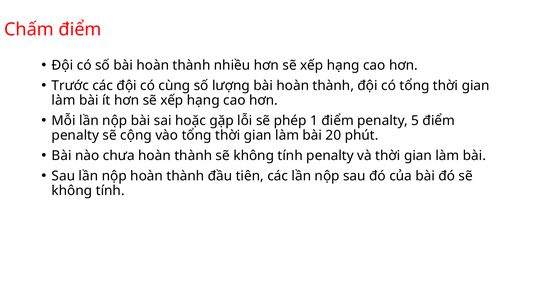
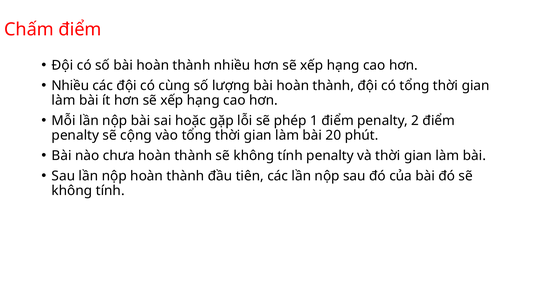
Trước: Trước -> Nhiều (70, 86)
5: 5 -> 2 (415, 121)
